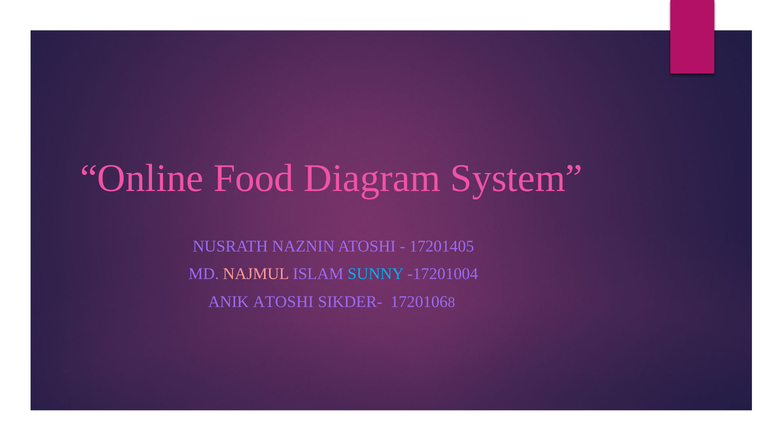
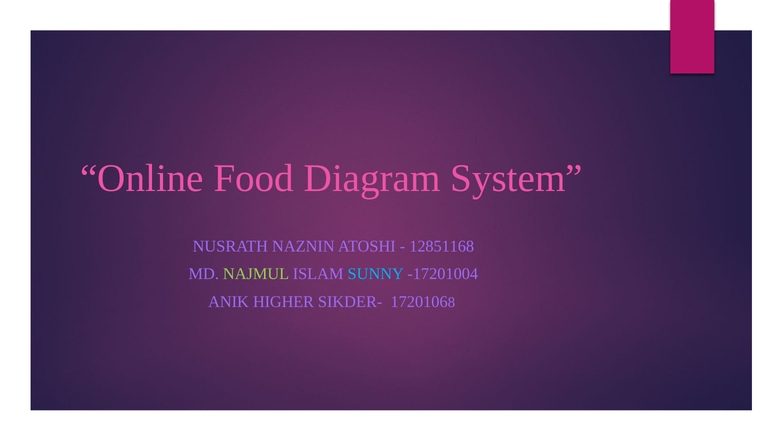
17201405: 17201405 -> 12851168 (442, 246)
NAJMUL colour: pink -> light green (256, 274)
ANIK ATOSHI: ATOSHI -> HIGHER (283, 301)
